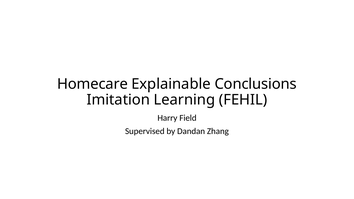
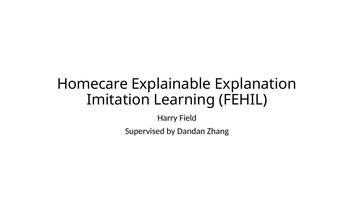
Conclusions: Conclusions -> Explanation (256, 84)
